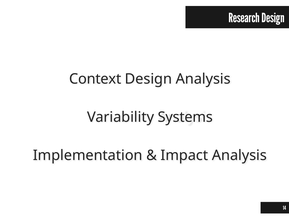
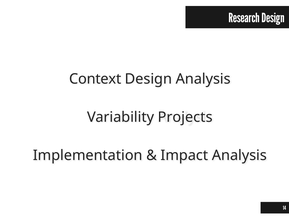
Systems: Systems -> Projects (185, 117)
